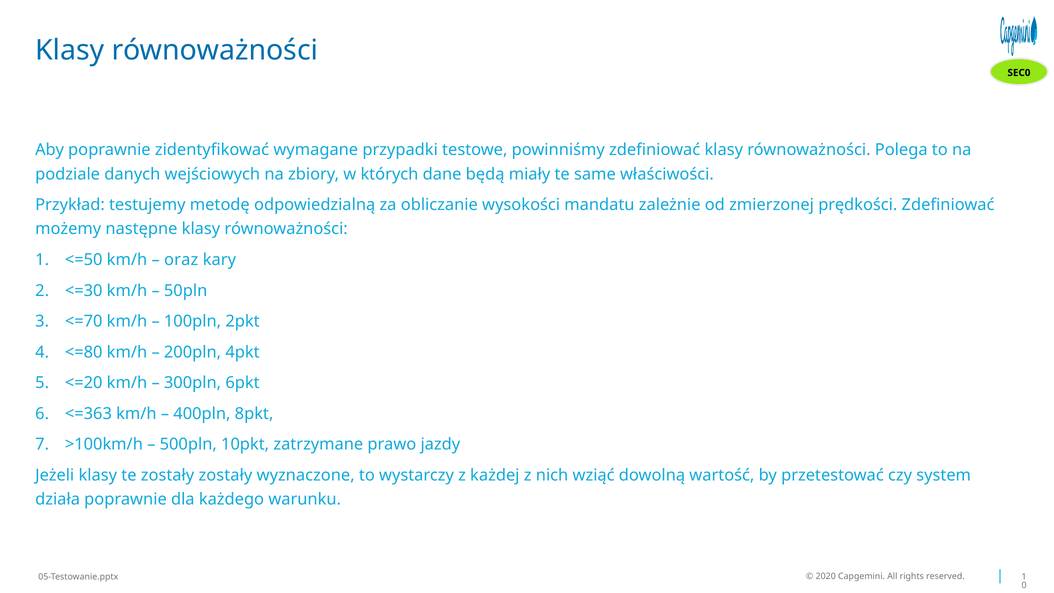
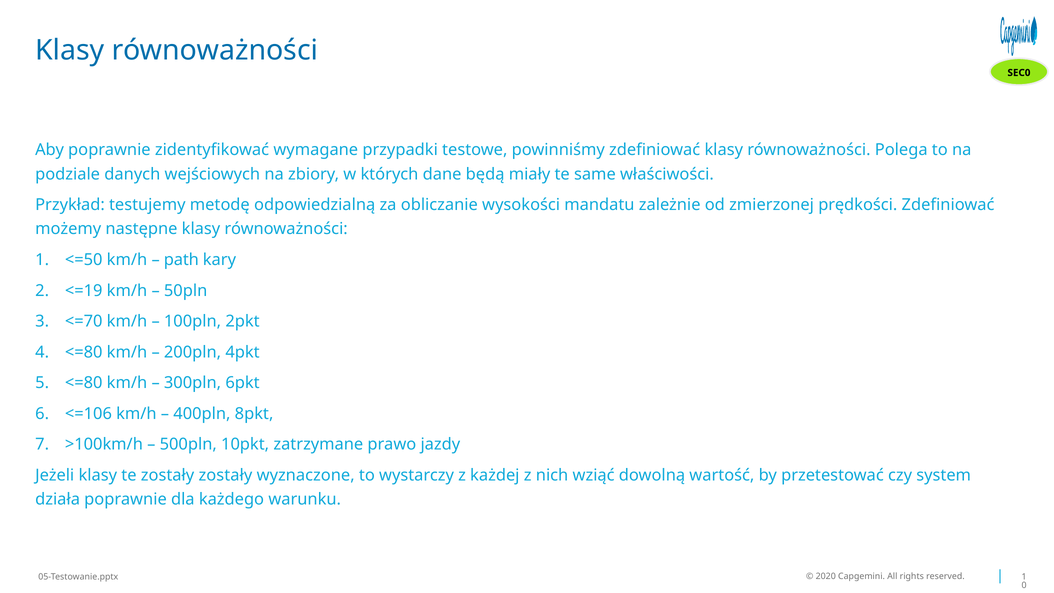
oraz: oraz -> path (181, 260)
<=30: <=30 -> <=19 (84, 291)
<=20: <=20 -> <=80 (84, 383)
<=363: <=363 -> <=106 (88, 413)
